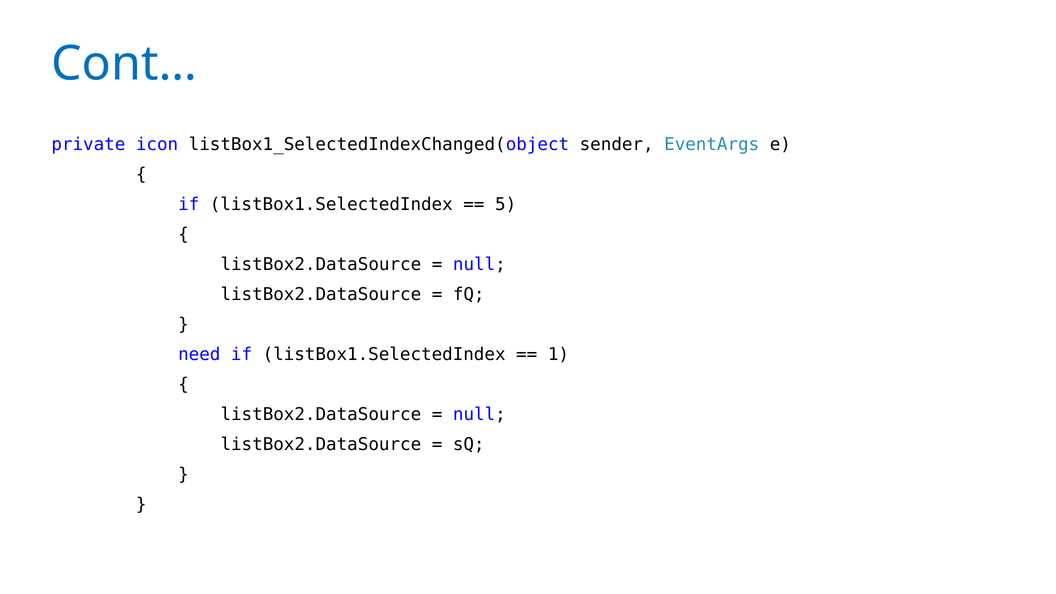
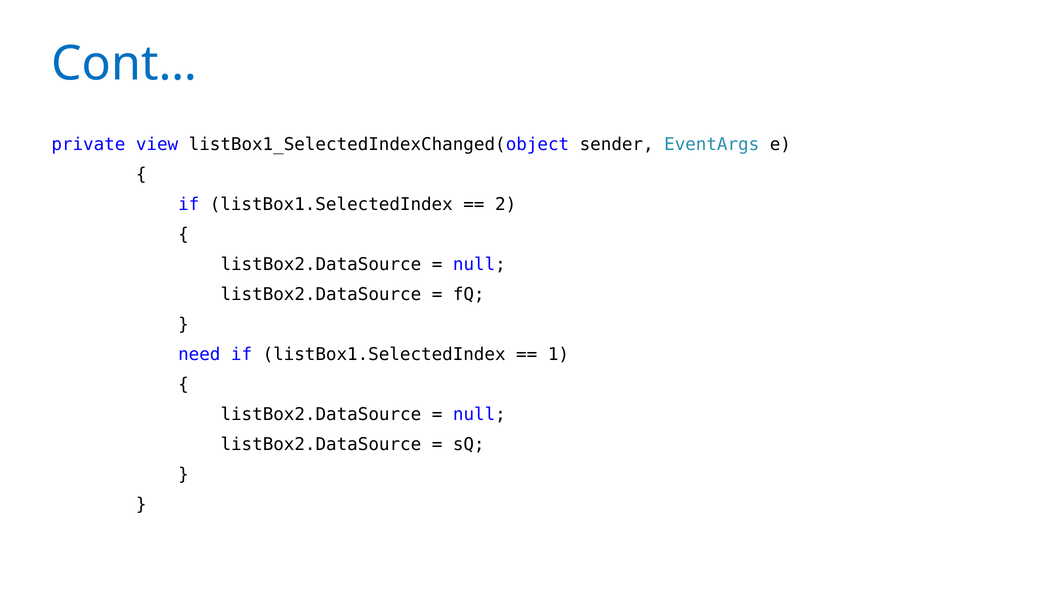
icon: icon -> view (157, 145)
5: 5 -> 2 (506, 205)
